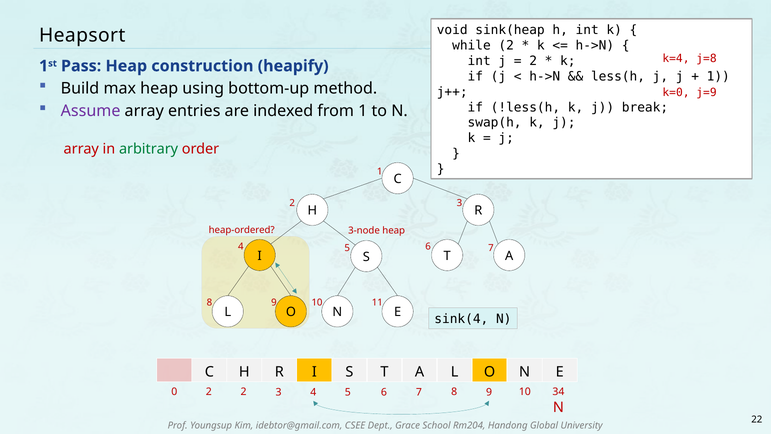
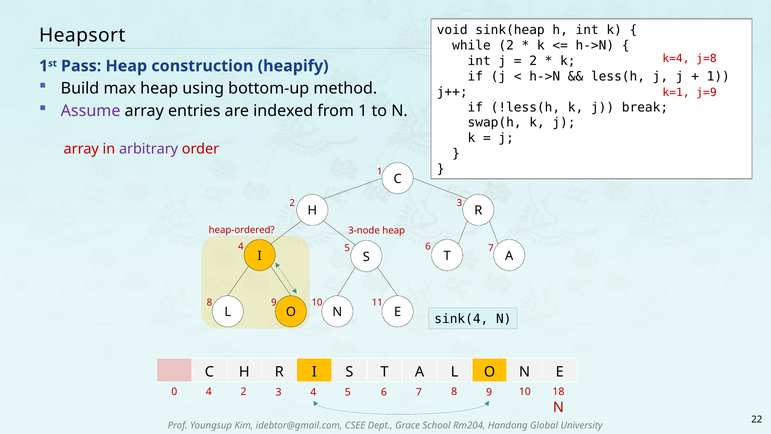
k=0: k=0 -> k=1 (676, 92)
arbitrary colour: green -> purple (149, 149)
0 2: 2 -> 4 (209, 392)
34: 34 -> 18 (558, 392)
